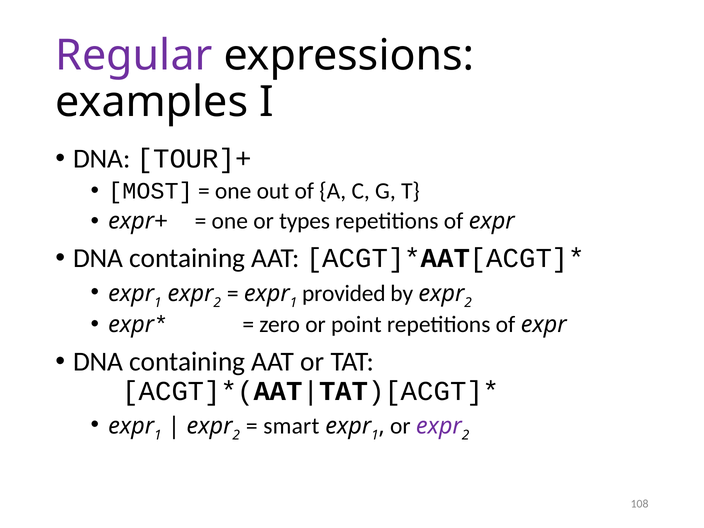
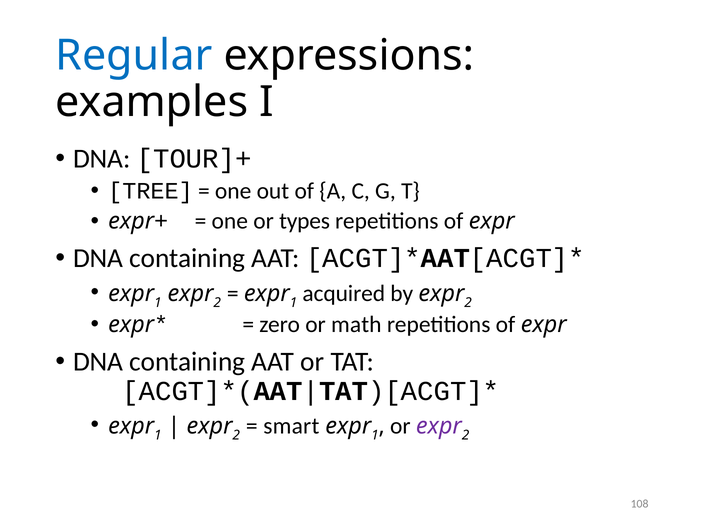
Regular colour: purple -> blue (134, 56)
MOST: MOST -> TREE (150, 191)
provided: provided -> acquired (344, 294)
point: point -> math (356, 324)
